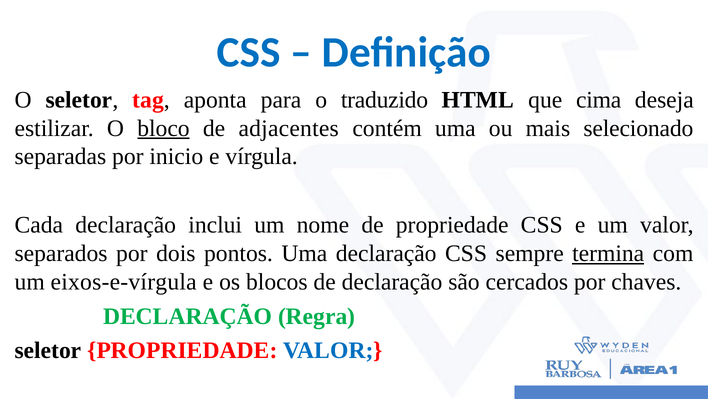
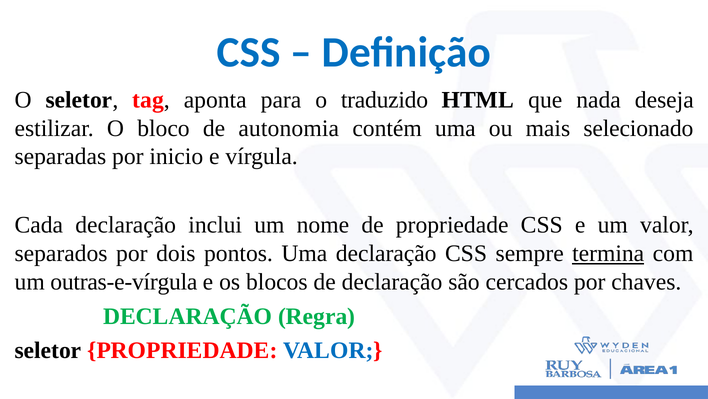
cima: cima -> nada (599, 100)
bloco underline: present -> none (163, 128)
adjacentes: adjacentes -> autonomia (289, 128)
eixos-e-vírgula: eixos-e-vírgula -> outras-e-vírgula (124, 281)
